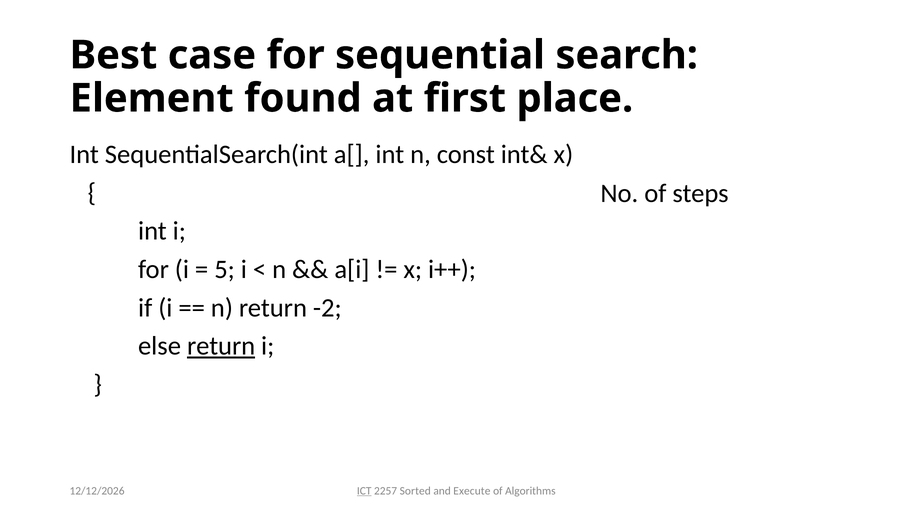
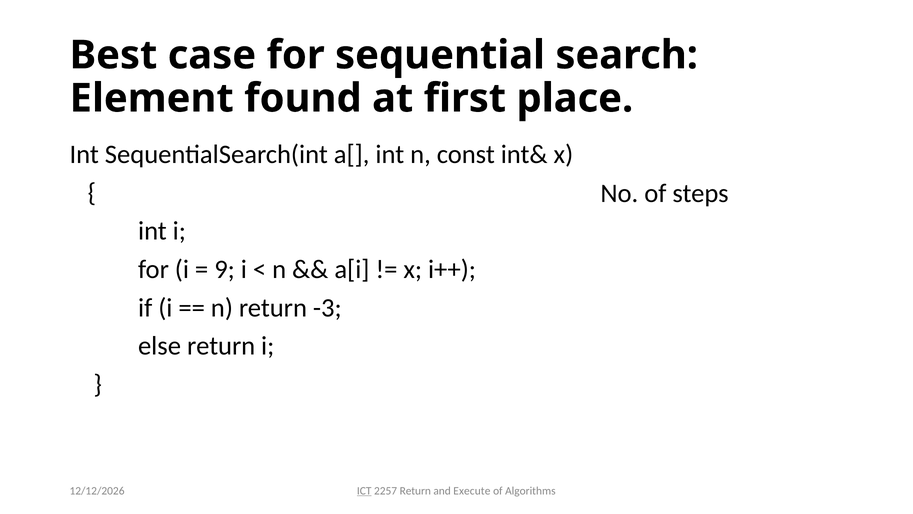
5: 5 -> 9 (225, 269)
-2: -2 -> -3 (327, 307)
return underline: present -> none (221, 346)
2257 Sorted: Sorted -> Return (415, 490)
